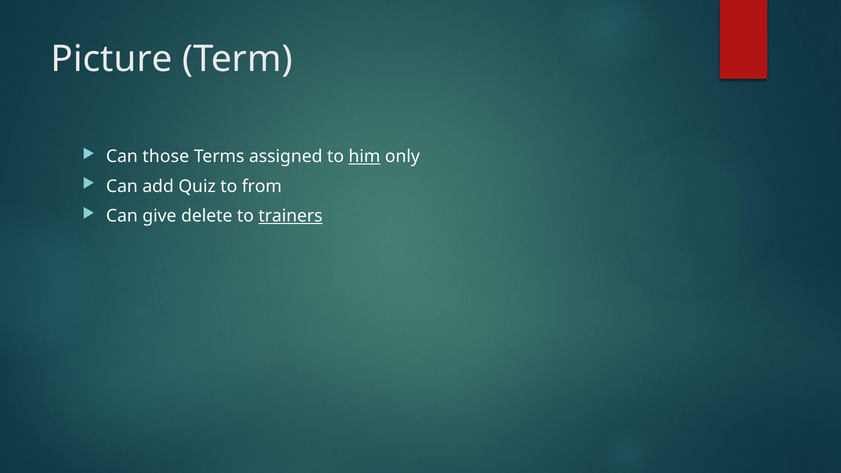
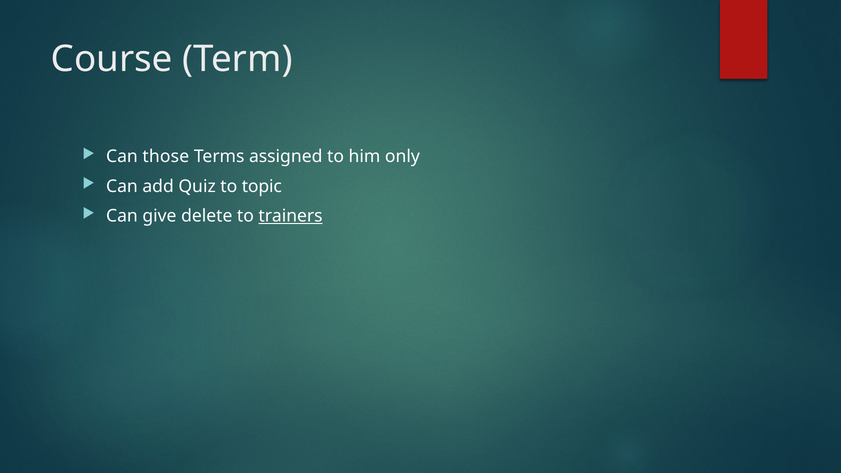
Picture: Picture -> Course (112, 59)
him underline: present -> none (364, 157)
from: from -> topic (262, 186)
